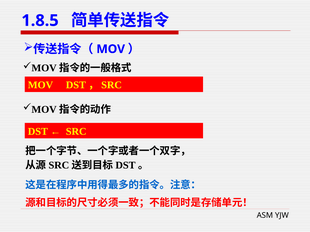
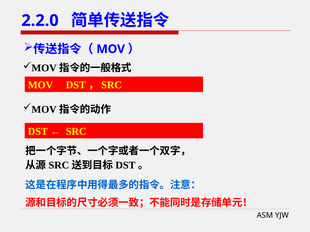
1.8.5: 1.8.5 -> 2.2.0 (40, 21)
